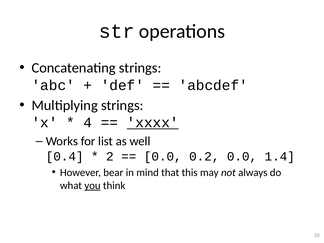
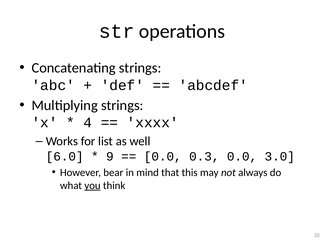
xxxx underline: present -> none (153, 123)
0.4: 0.4 -> 6.0 (65, 156)
2: 2 -> 9 (110, 156)
0.2: 0.2 -> 0.3 (204, 156)
1.4: 1.4 -> 3.0 (280, 156)
